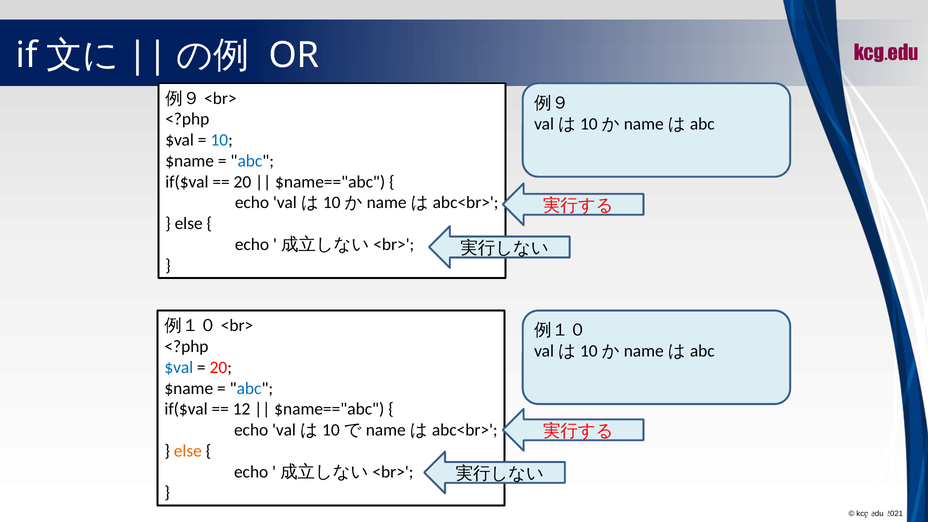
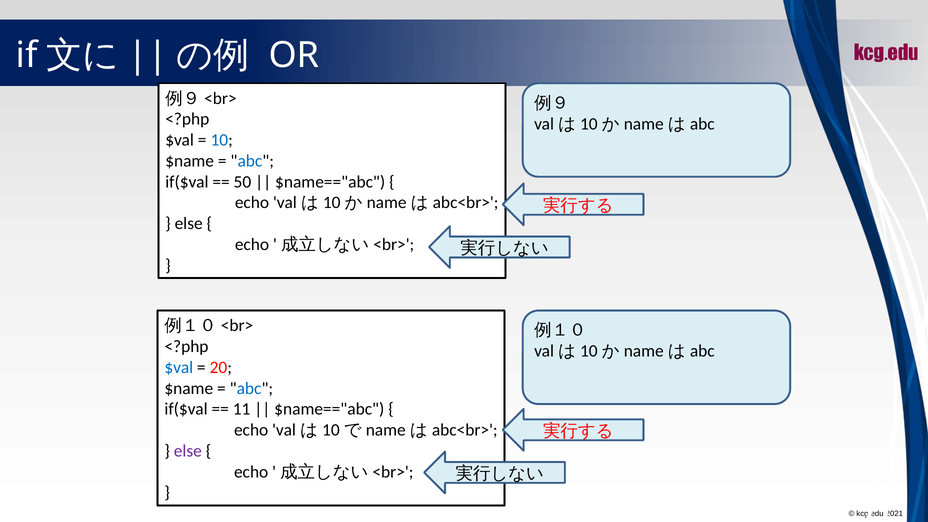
20: 20 -> 50 (242, 182)
12: 12 -> 11 (242, 409)
else colour: orange -> purple (188, 451)
